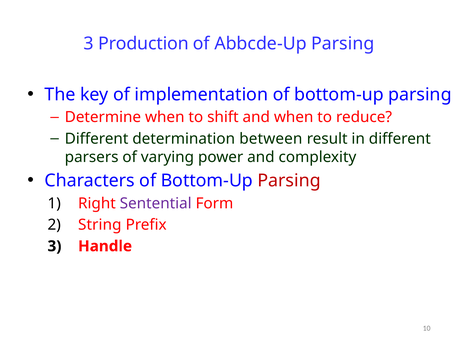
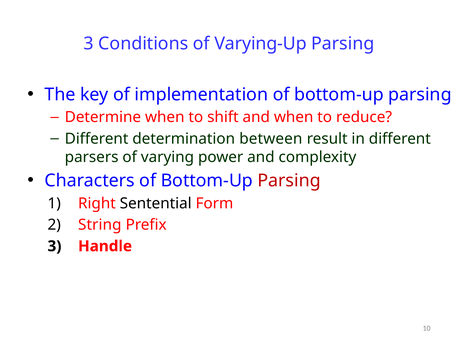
Production: Production -> Conditions (143, 44)
Abbcde-Up: Abbcde-Up -> Varying-Up (261, 44)
Sentential colour: purple -> black (156, 203)
